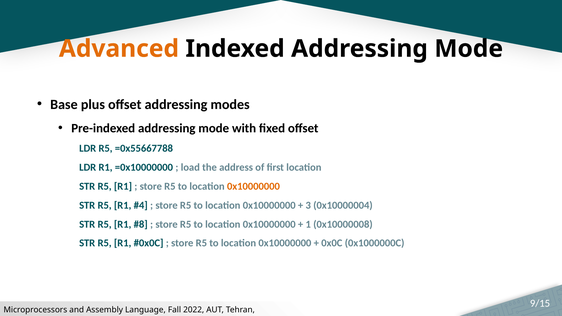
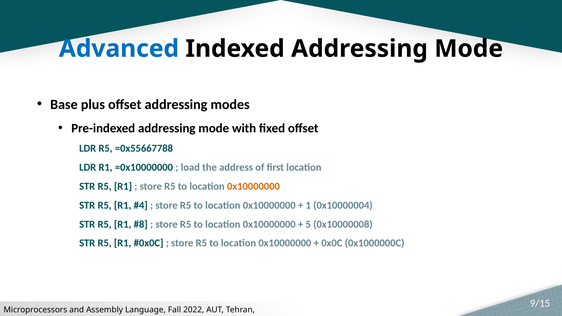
Advanced colour: orange -> blue (119, 49)
3: 3 -> 1 (308, 205)
1: 1 -> 5 (308, 224)
